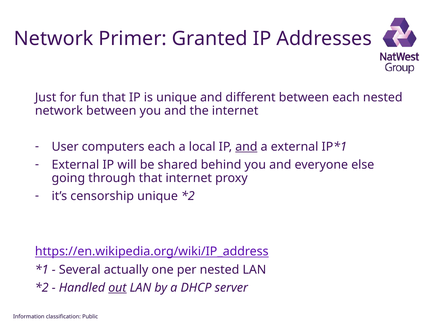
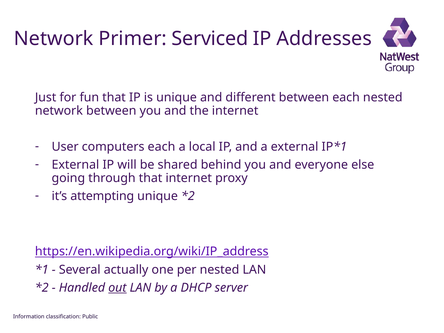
Granted: Granted -> Serviced (210, 39)
and underline: present -> none (246, 147)
censorship: censorship -> attempting (102, 196)
